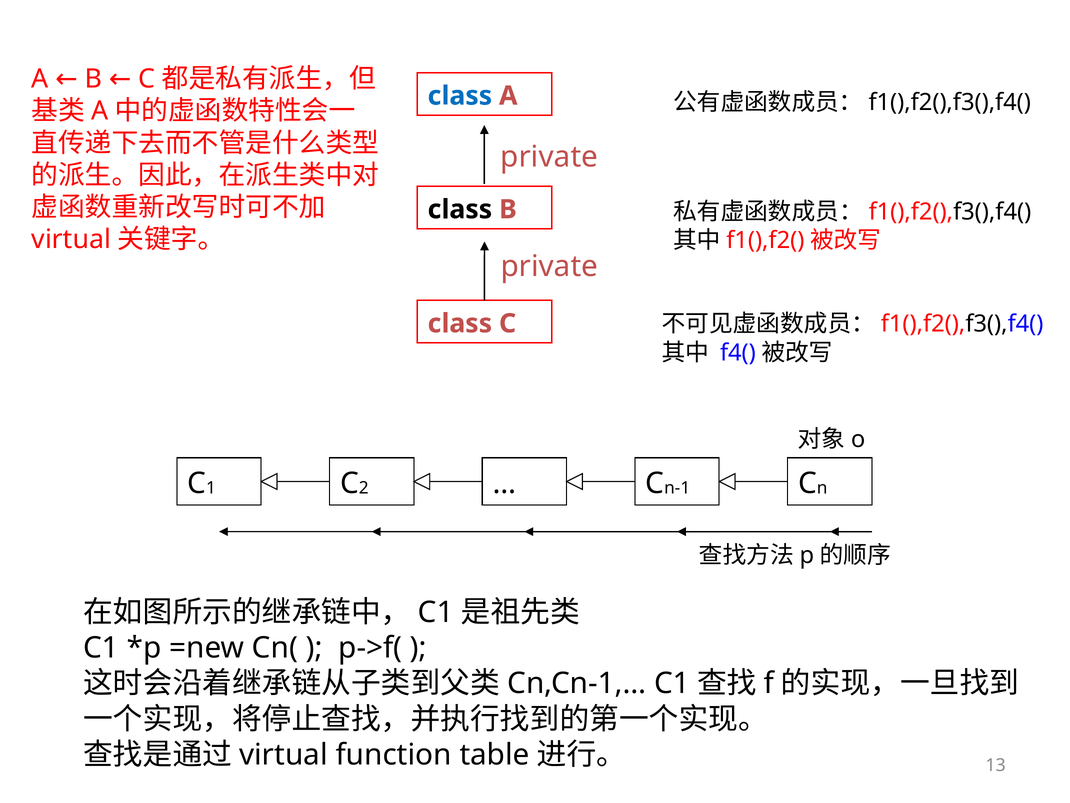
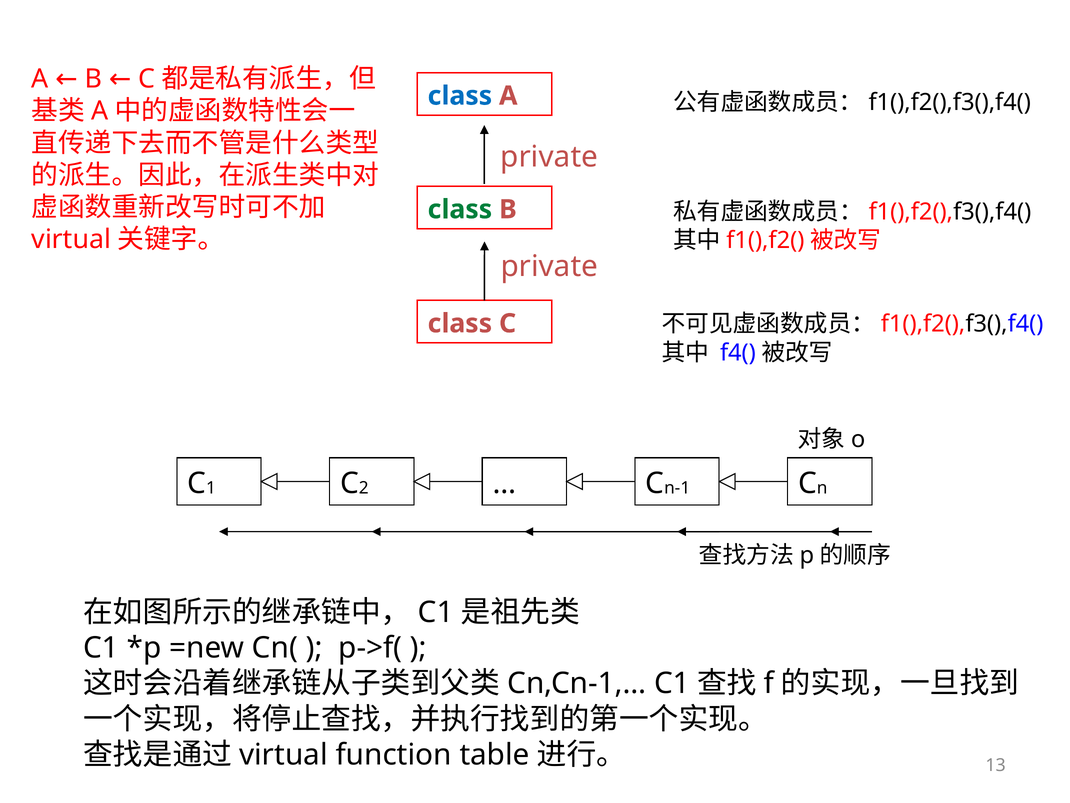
class colour: black -> green (460, 209)
